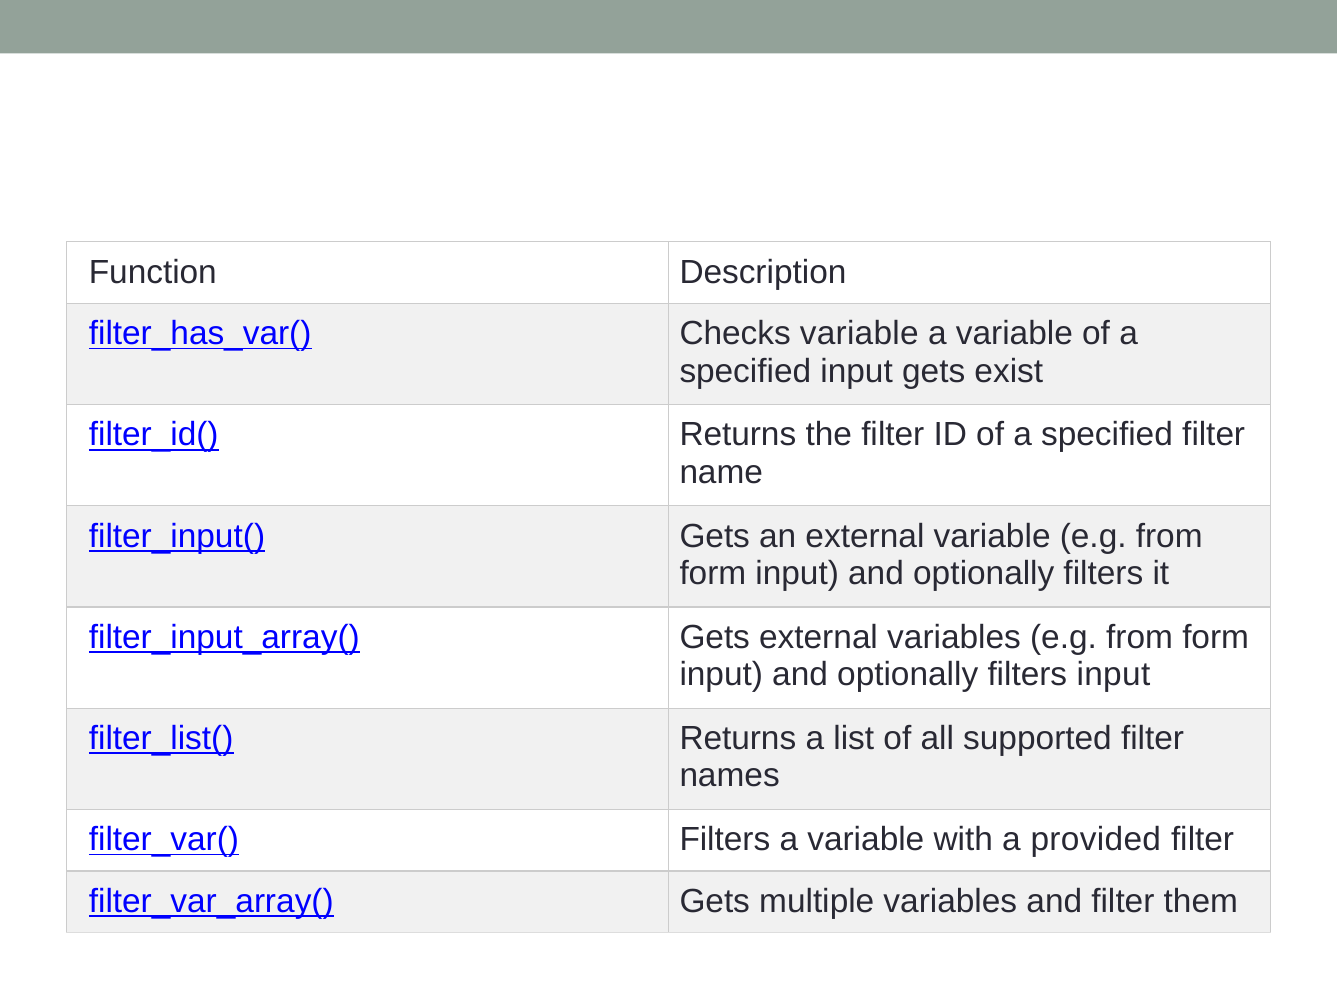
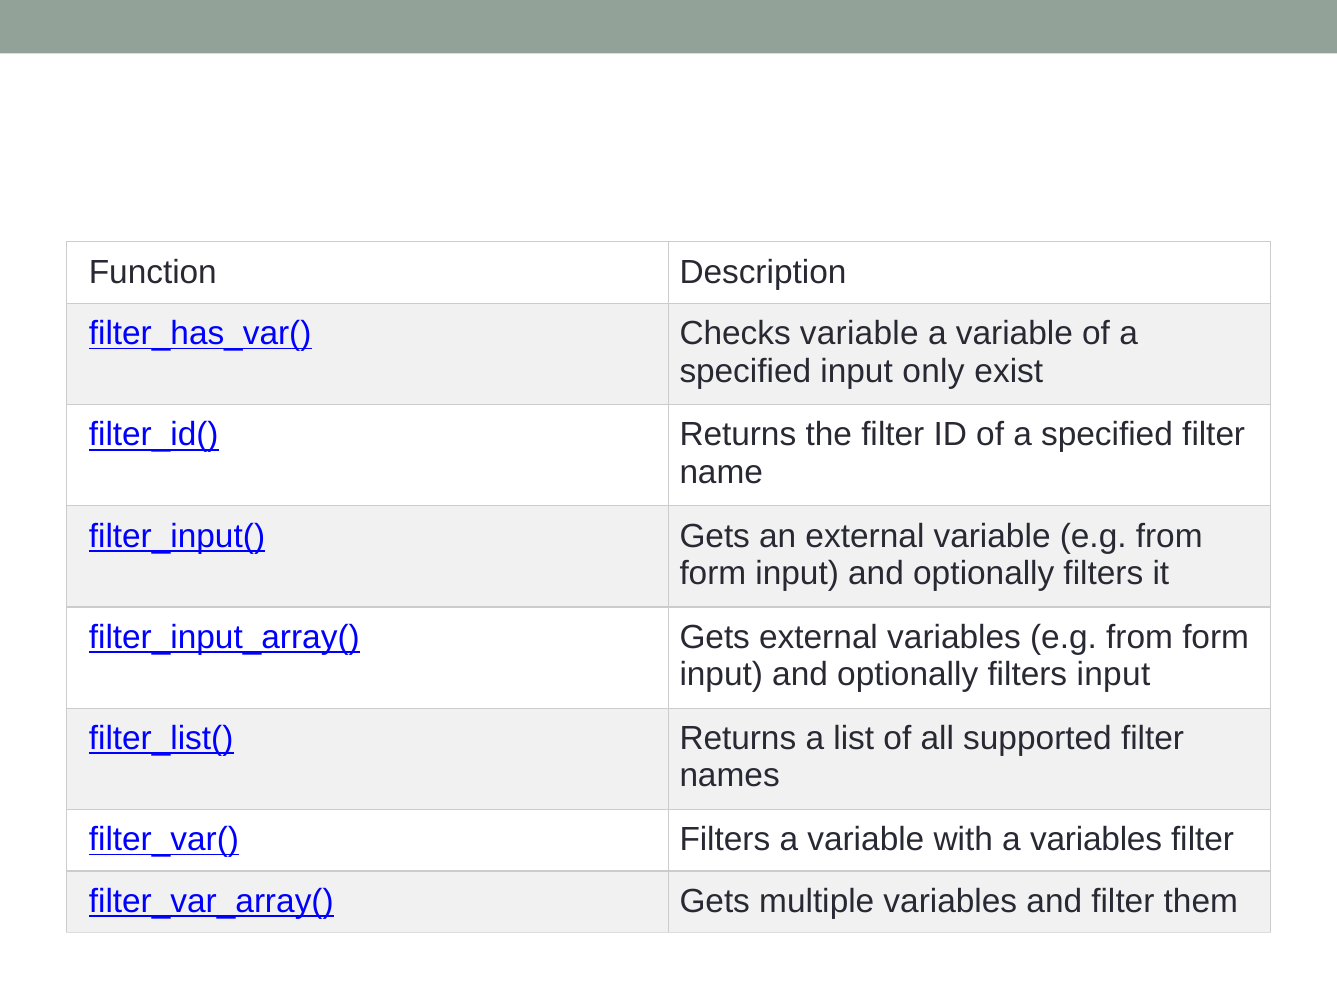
input gets: gets -> only (933, 371)
a provided: provided -> variables (1096, 839)
